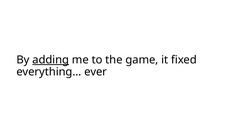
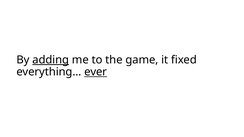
ever underline: none -> present (96, 72)
